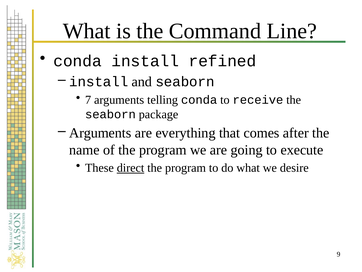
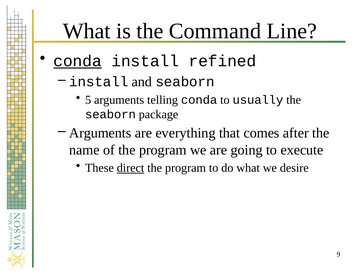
conda underline: none -> present (78, 61)
7: 7 -> 5 (88, 100)
receive: receive -> usually (258, 100)
